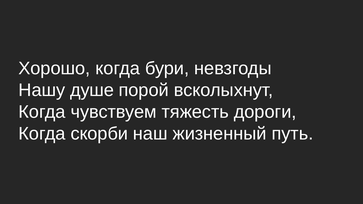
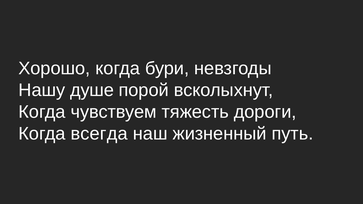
скорби: скорби -> всегда (99, 134)
